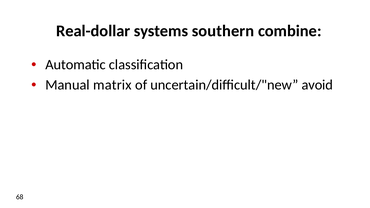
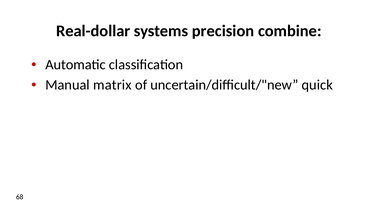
southern: southern -> precision (223, 31)
avoid: avoid -> quick (317, 85)
